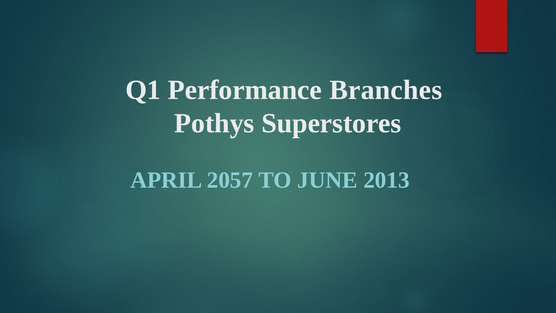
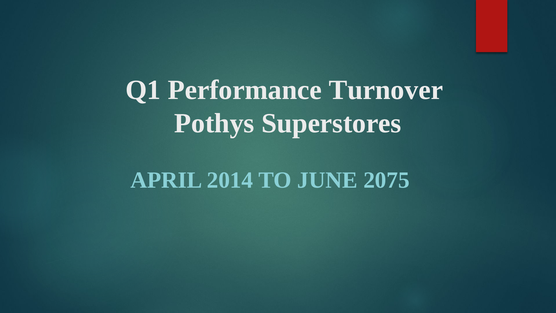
Branches: Branches -> Turnover (386, 90)
2057: 2057 -> 2014 (230, 180)
2013: 2013 -> 2075 (387, 180)
